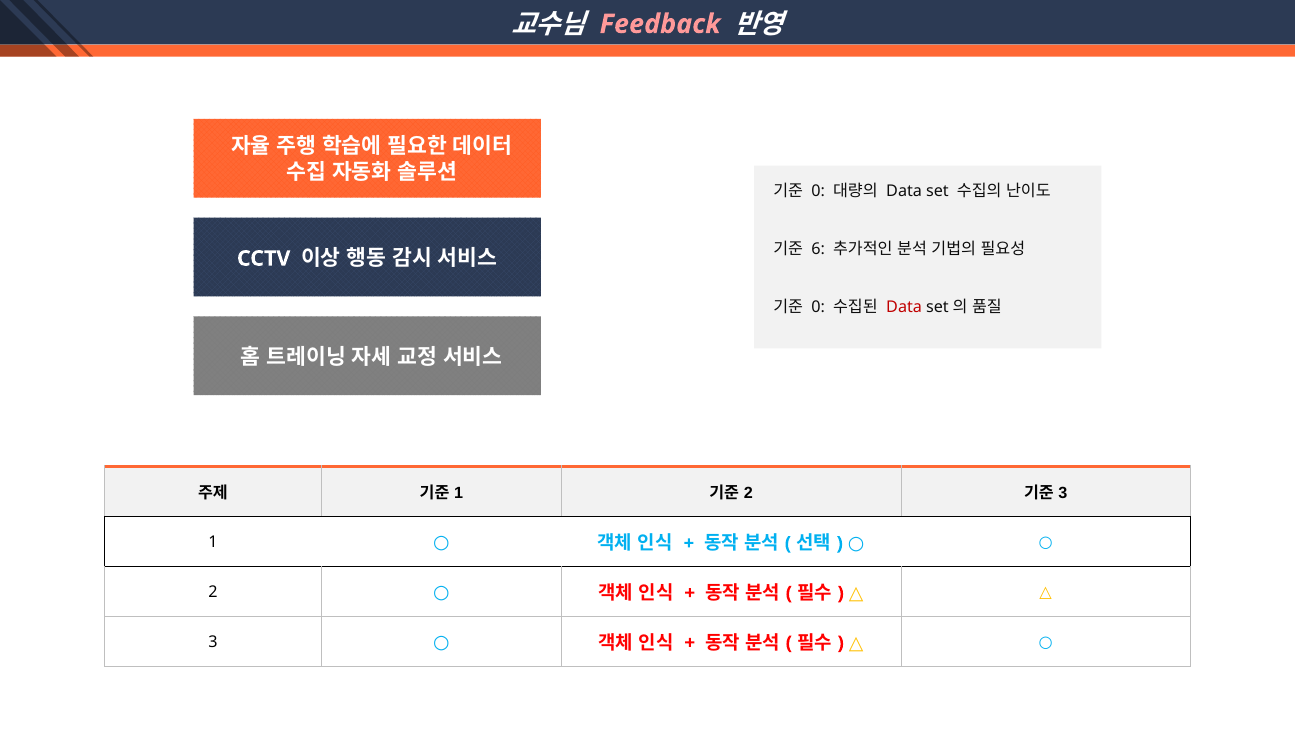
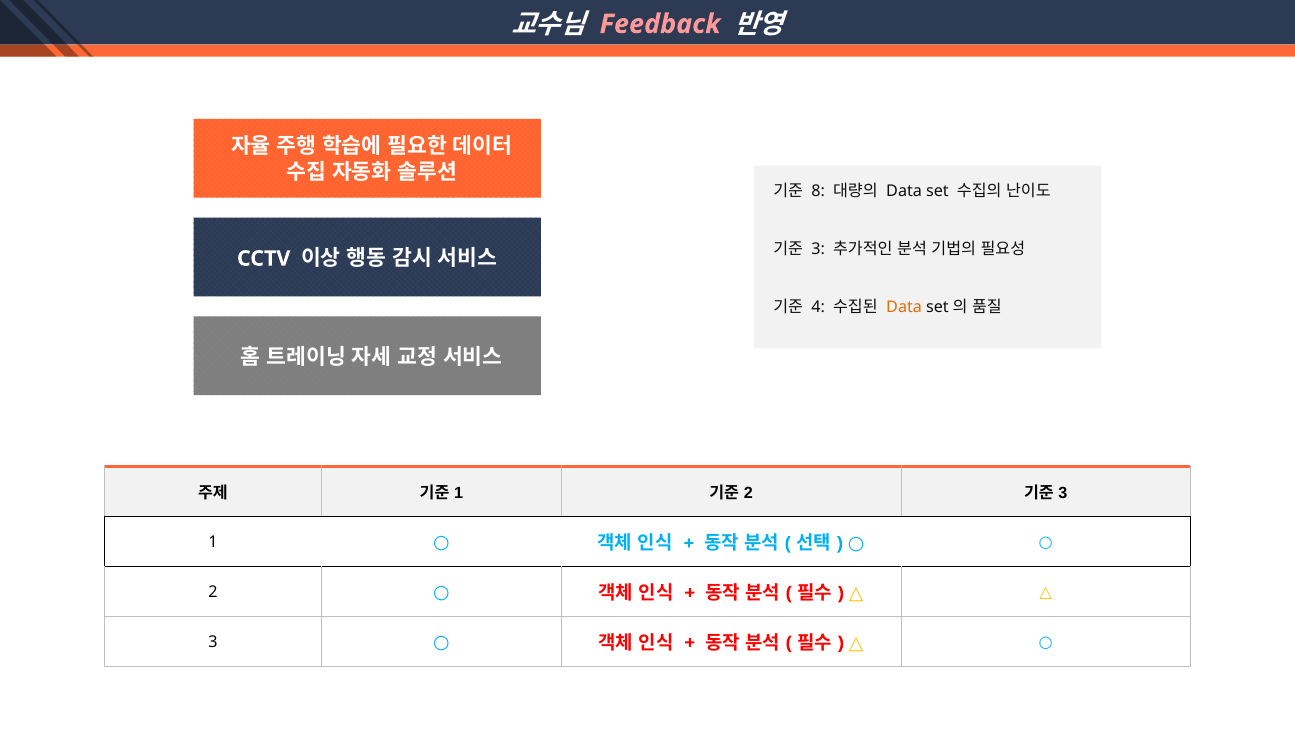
0: 0 -> 8 (818, 191)
6: 6 -> 3 (818, 249)
0: 0 -> 4 (818, 307)
Data colour: red -> orange (904, 307)
